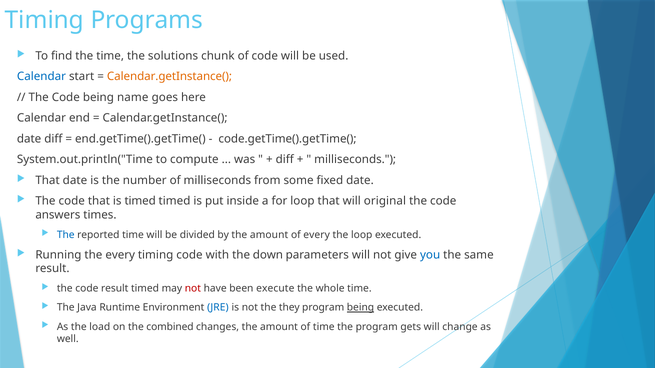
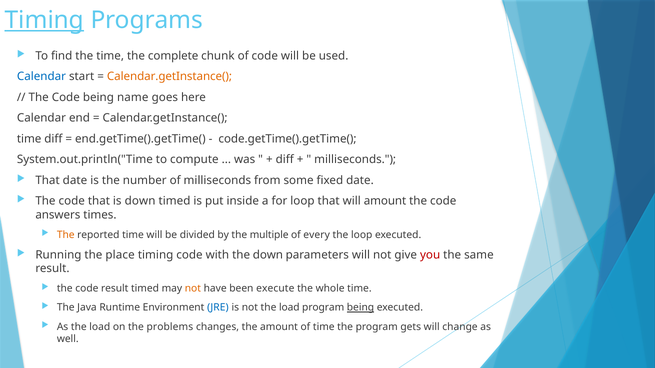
Timing underline: none -> present (44, 20)
solutions: solutions -> complete (173, 56)
date: date -> time (29, 139)
is timed: timed -> down (140, 201)
will original: original -> amount (385, 201)
The colour: blue -> orange (66, 235)
by the amount: amount -> multiple (269, 235)
the every: every -> place (120, 255)
you colour: blue -> red (430, 255)
not colour: red -> orange (193, 289)
not the they: they -> load (289, 308)
combined: combined -> problems (170, 327)
